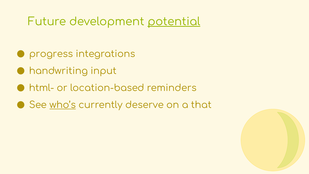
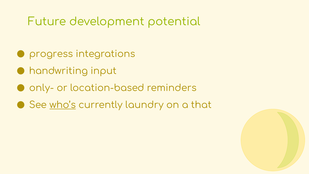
potential underline: present -> none (174, 22)
html-: html- -> only- (41, 88)
deserve: deserve -> laundry (144, 105)
